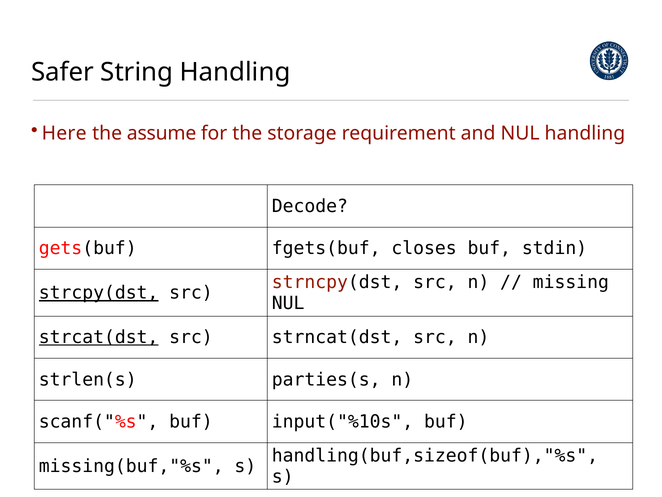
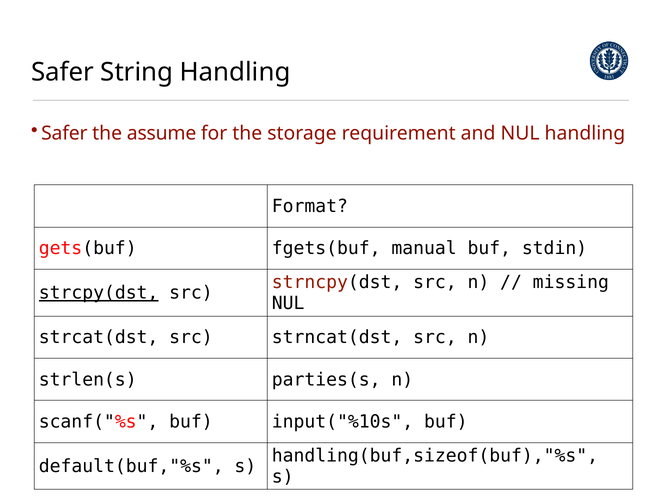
Here: Here -> Safer (64, 133)
Decode: Decode -> Format (310, 206)
closes: closes -> manual (424, 248)
strcat(dst underline: present -> none (99, 337)
missing(buf,"%s: missing(buf,"%s -> default(buf,"%s (131, 466)
